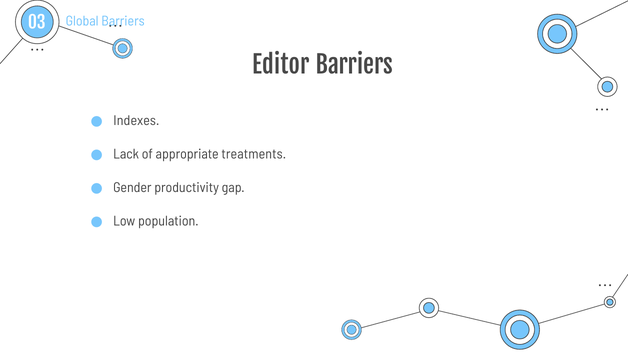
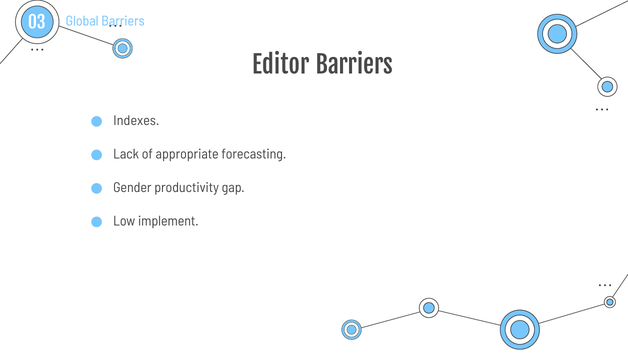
treatments: treatments -> forecasting (254, 154)
population: population -> implement (168, 221)
